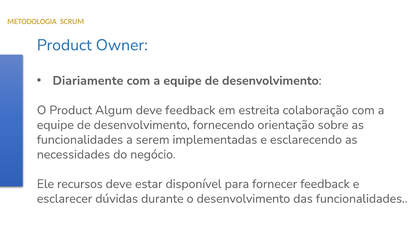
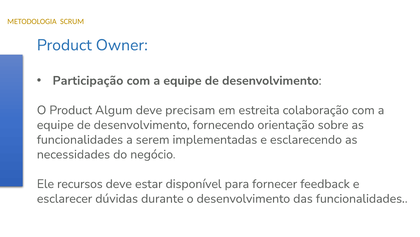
Diariamente: Diariamente -> Participação (88, 80)
deve feedback: feedback -> precisam (190, 110)
